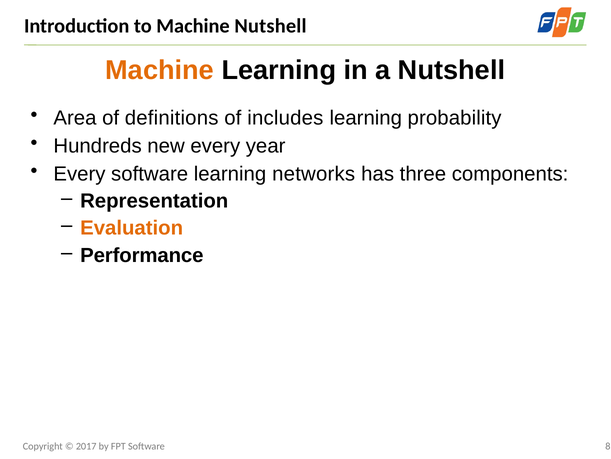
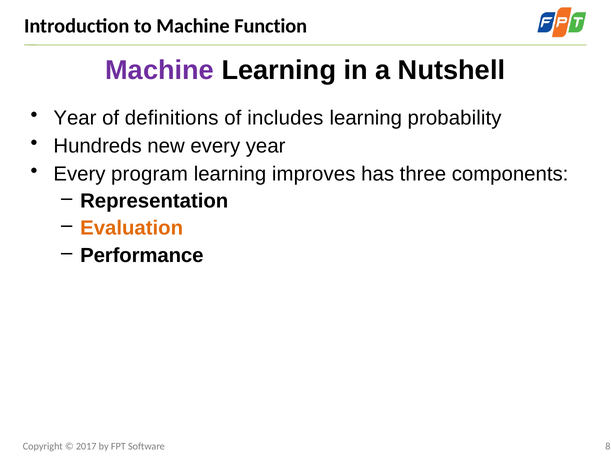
Machine Nutshell: Nutshell -> Function (271, 26)
Machine colour: orange -> purple (160, 70)
Area: Area -> Year (75, 118)
Every software: software -> program (150, 174)
networks: networks -> improves (314, 174)
